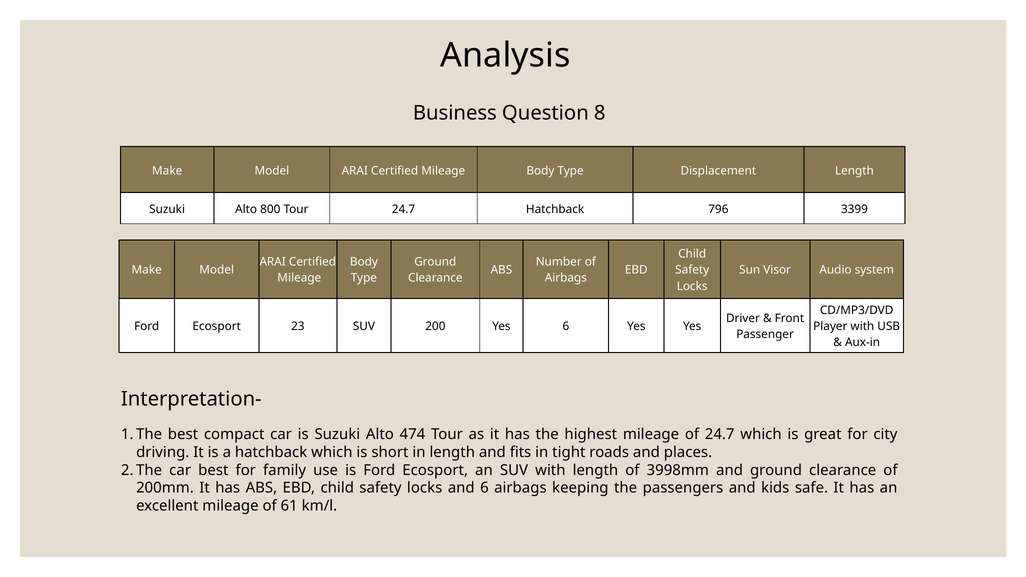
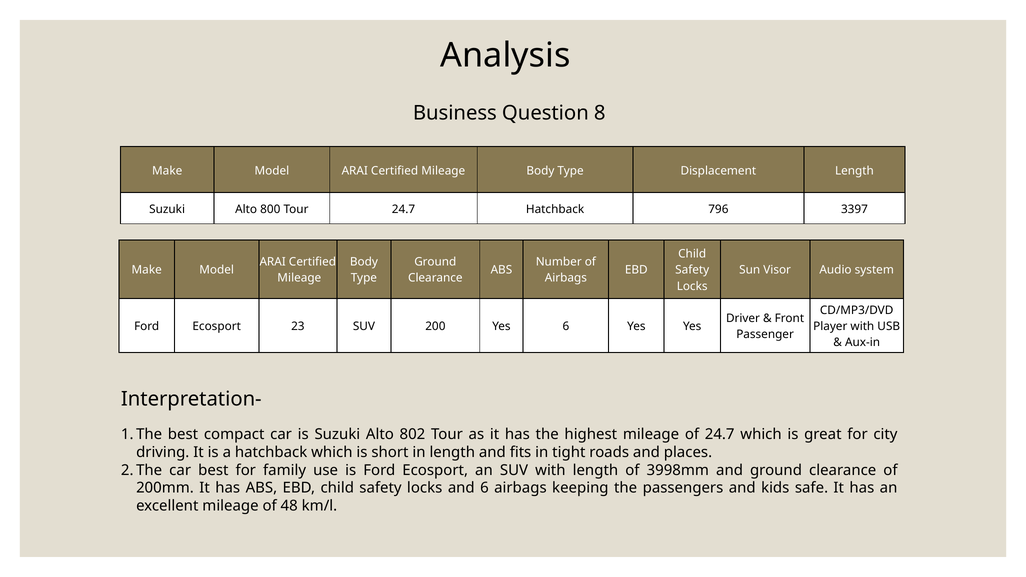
3399: 3399 -> 3397 (854, 209)
474: 474 -> 802 (412, 434)
61: 61 -> 48 (289, 506)
